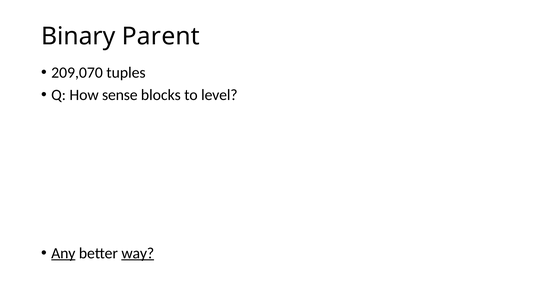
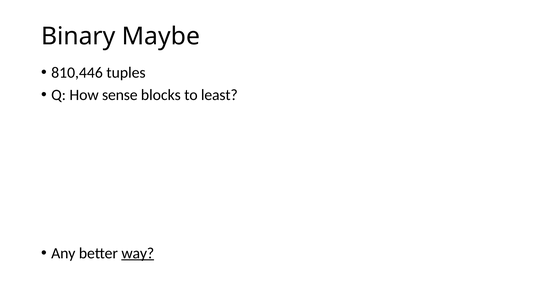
Parent: Parent -> Maybe (161, 36)
209,070: 209,070 -> 810,446 (77, 73)
level: level -> least (219, 95)
Any underline: present -> none (63, 253)
